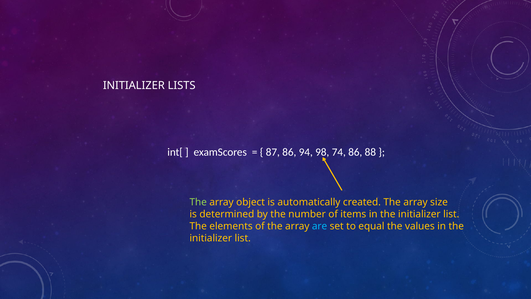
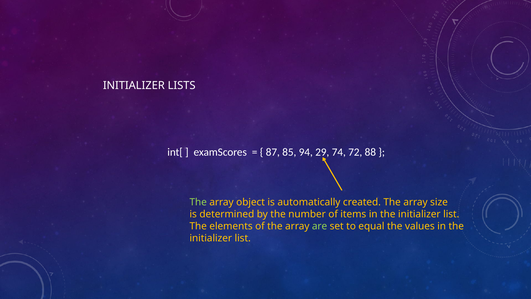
87 86: 86 -> 85 (289, 152)
98: 98 -> 29 (322, 152)
74 86: 86 -> 72 (355, 152)
are colour: light blue -> light green (320, 226)
